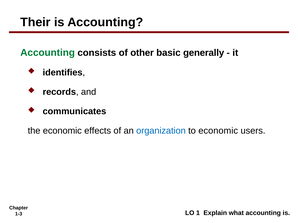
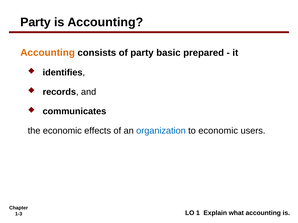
Their: Their -> Party (36, 22)
Accounting colour: green -> orange (48, 53)
of other: other -> party (142, 53)
generally: generally -> prepared (204, 53)
